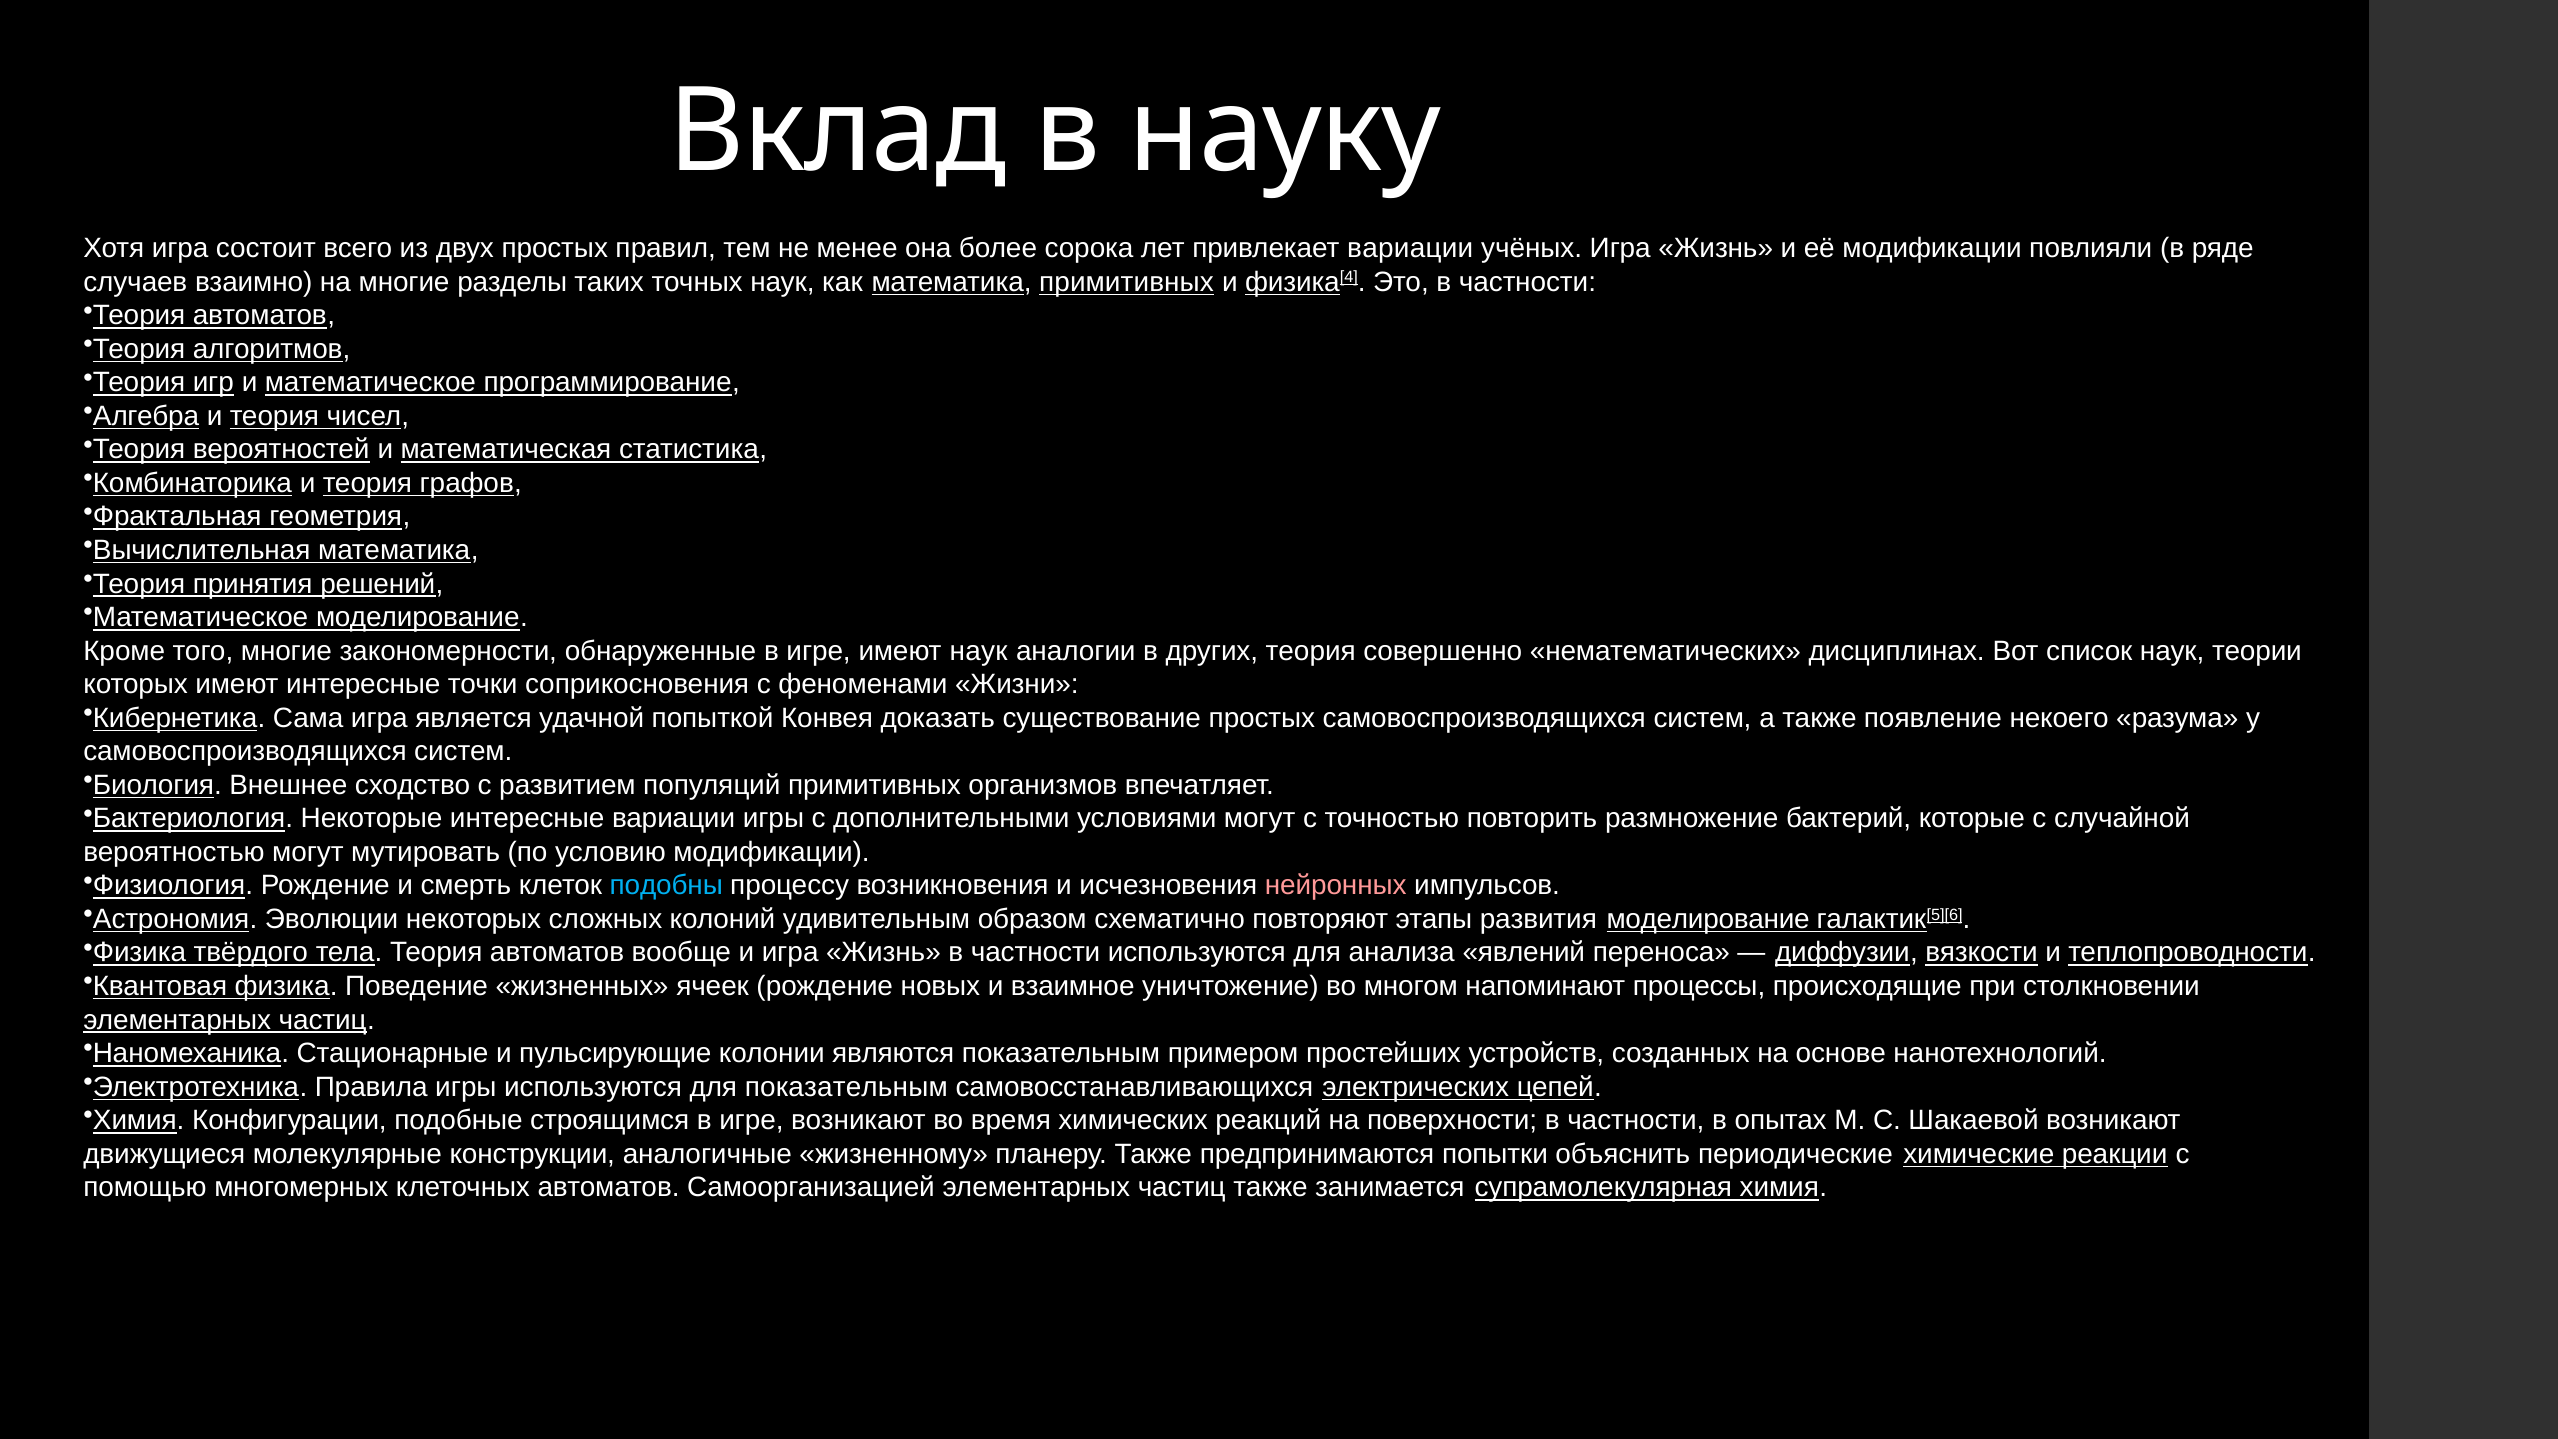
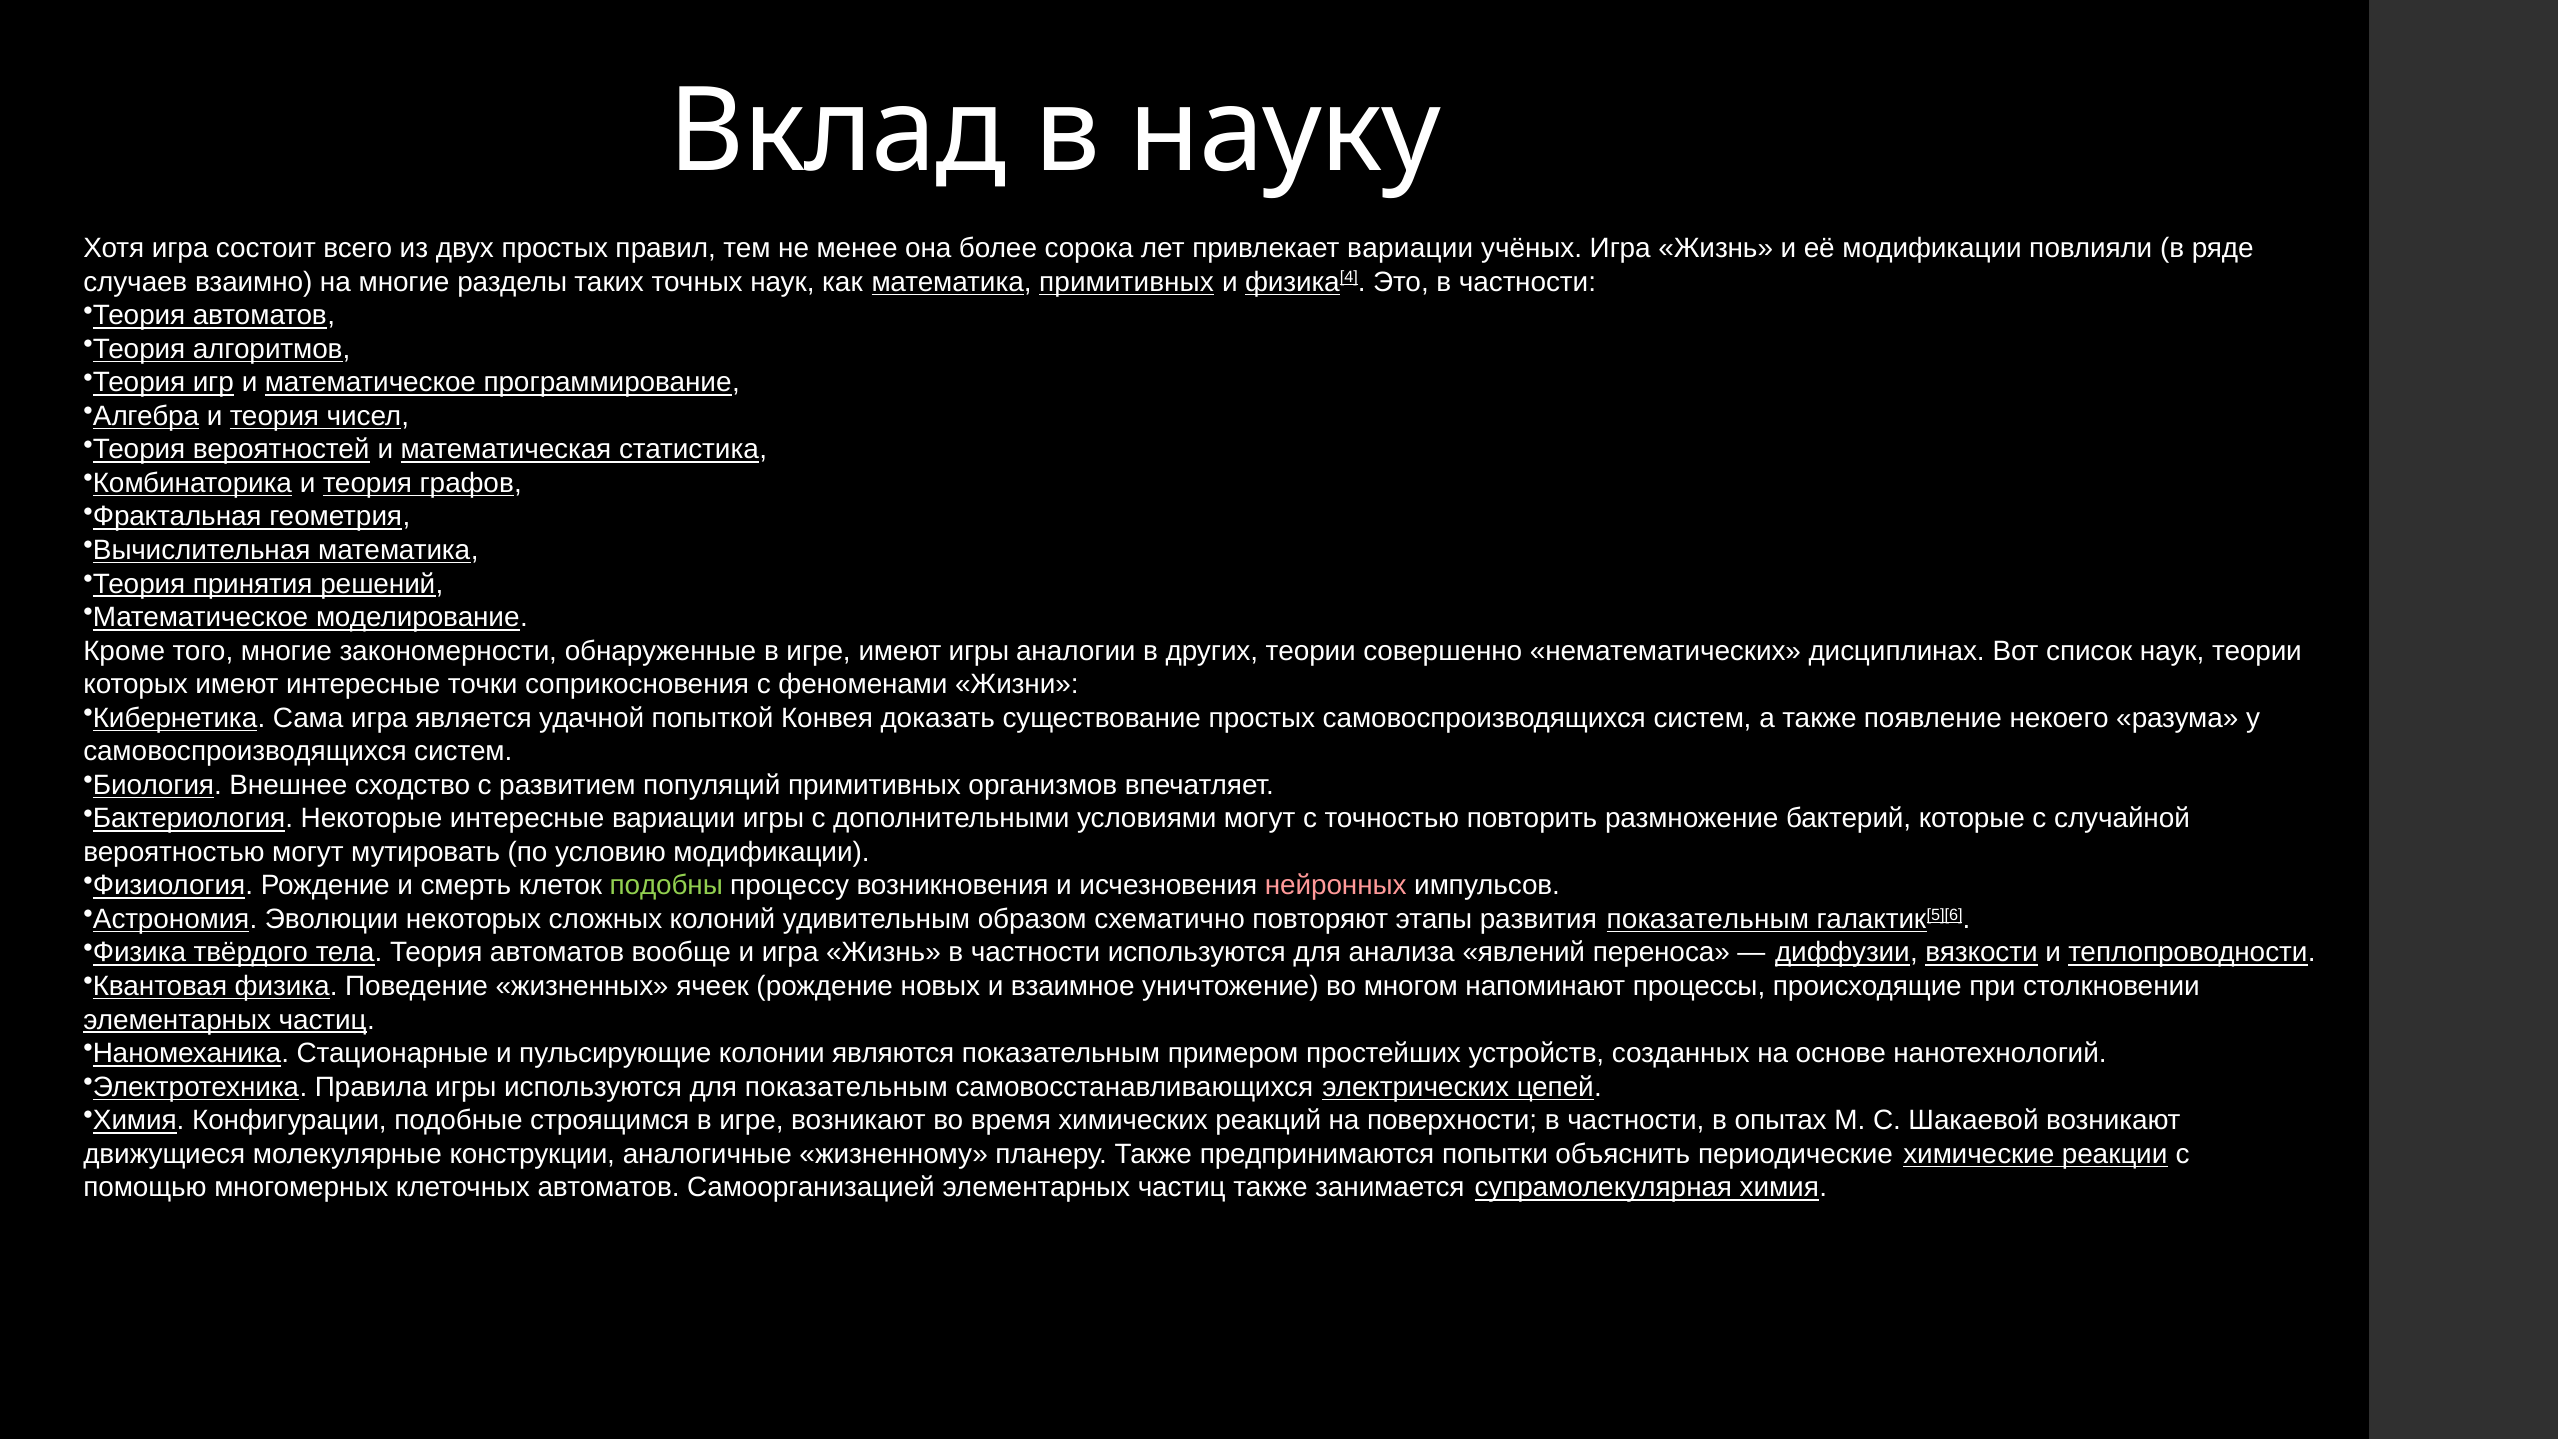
имеют наук: наук -> игры (979, 651)
других теория: теория -> теории (1311, 651)
подобны colour: light blue -> light green (666, 886)
развития моделирование: моделирование -> показательным (1708, 919)
